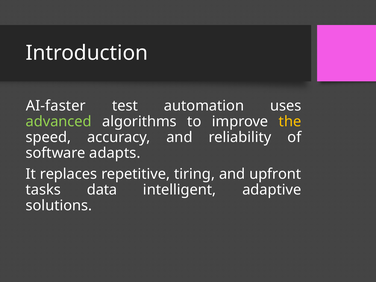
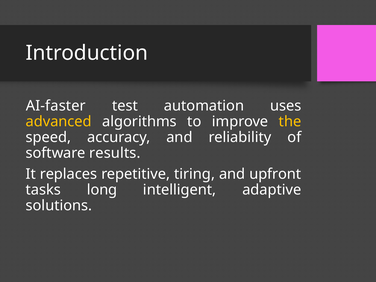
advanced colour: light green -> yellow (59, 122)
adapts: adapts -> results (115, 153)
data: data -> long (102, 190)
